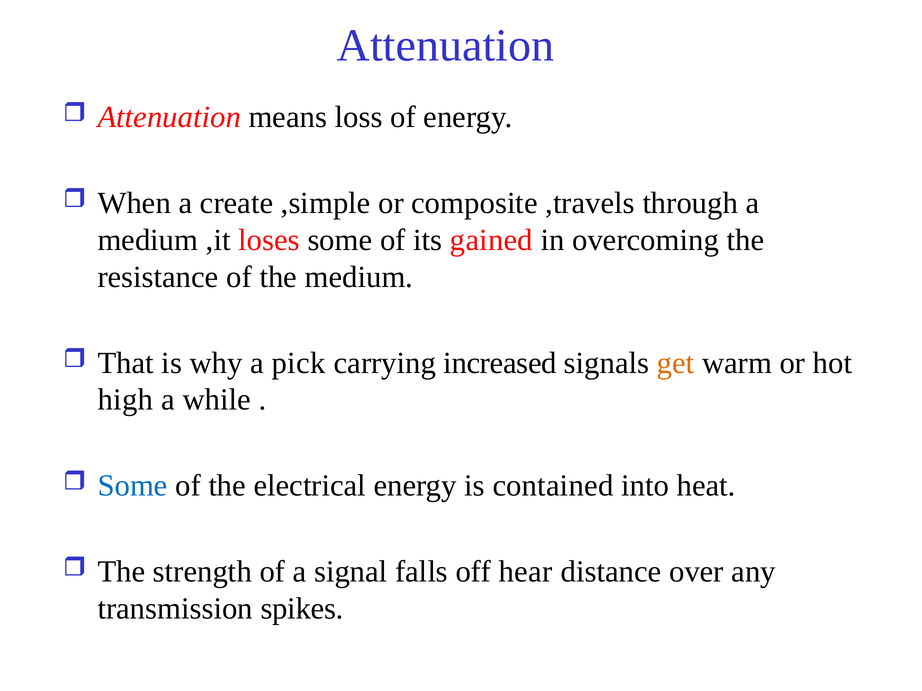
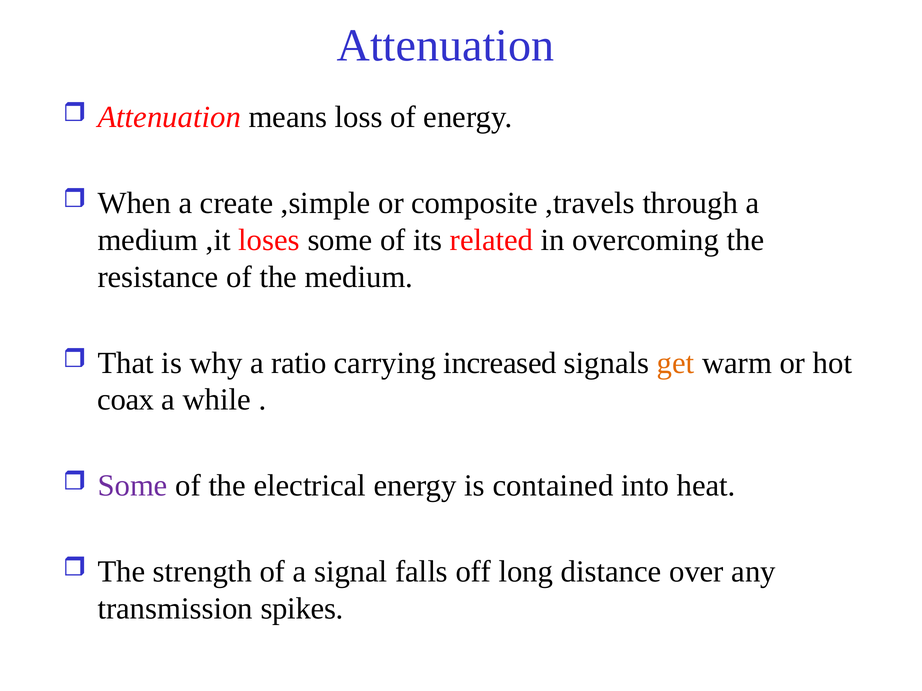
gained: gained -> related (491, 240)
pick: pick -> ratio (299, 363)
high: high -> coax (126, 400)
Some colour: blue -> purple (133, 486)
hear: hear -> long (526, 572)
